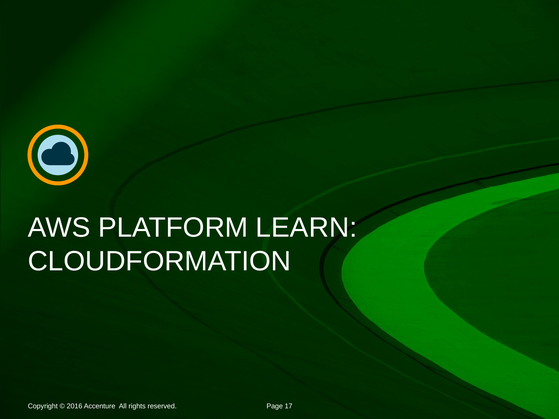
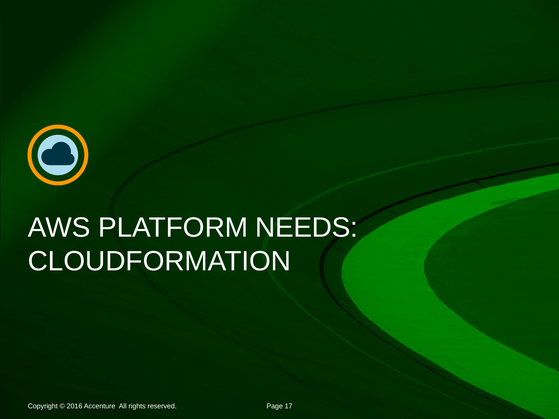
LEARN: LEARN -> NEEDS (307, 228)
